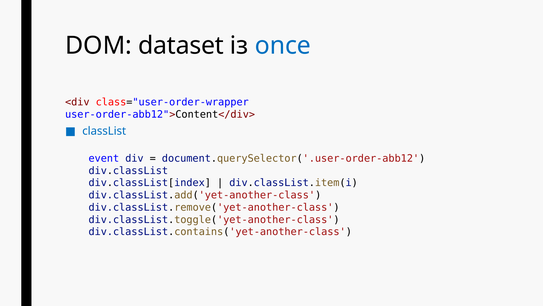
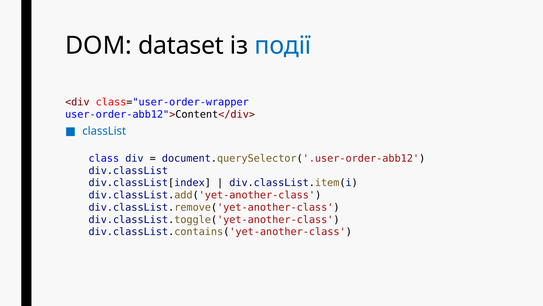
once: once -> події (283, 46)
event: event -> class (104, 158)
